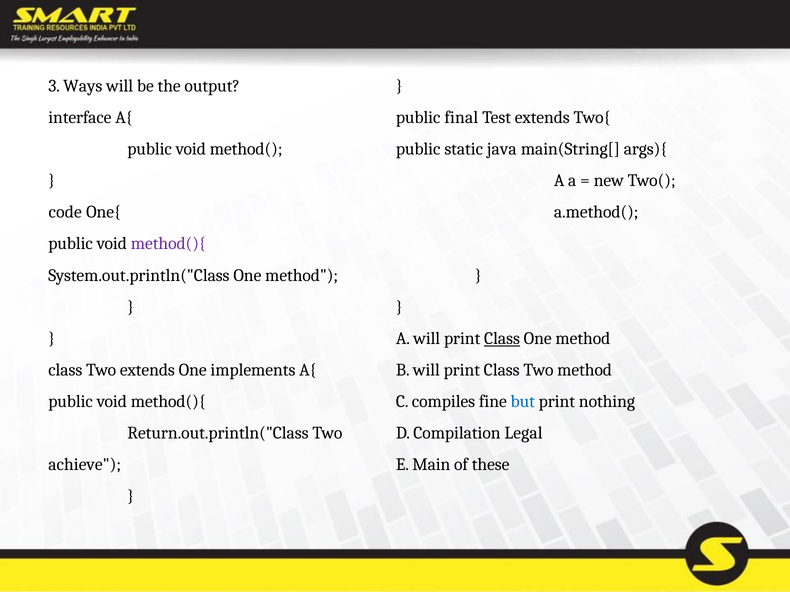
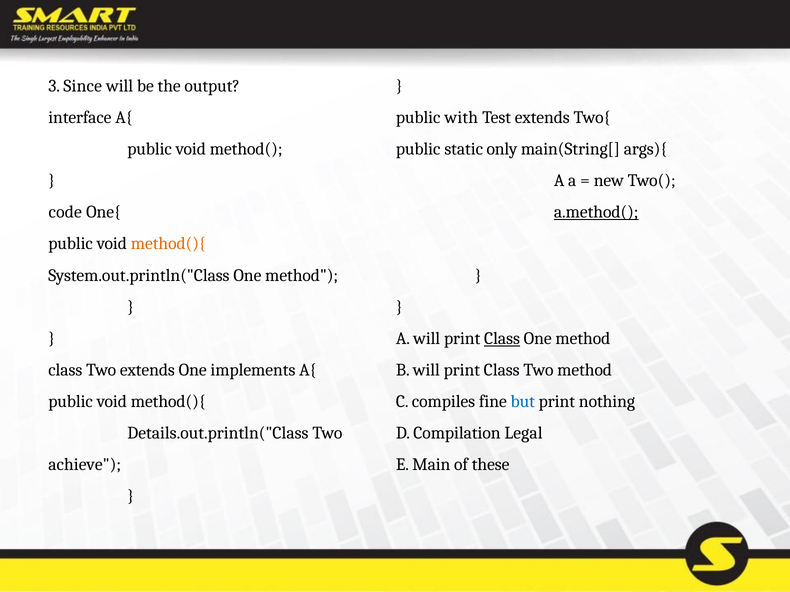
Ways: Ways -> Since (83, 86)
final: final -> with (461, 118)
java: java -> only (502, 149)
a.method( underline: none -> present (596, 212)
method(){ colour: purple -> orange (168, 244)
Return.out.println("Class: Return.out.println("Class -> Details.out.println("Class (218, 433)
